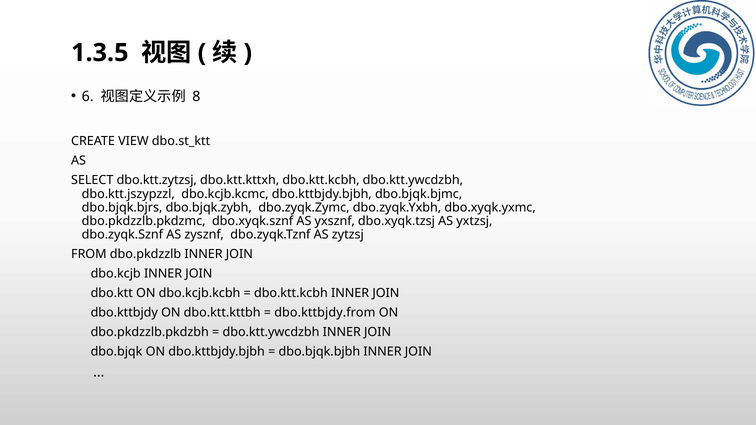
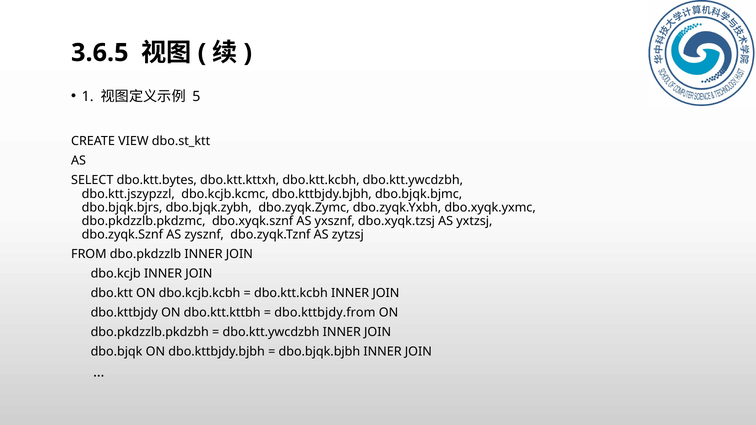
1.3.5: 1.3.5 -> 3.6.5 (100, 53)
6: 6 -> 1 (88, 96)
8: 8 -> 5 (196, 96)
dbo.ktt.zytzsj: dbo.ktt.zytzsj -> dbo.ktt.bytes (157, 180)
